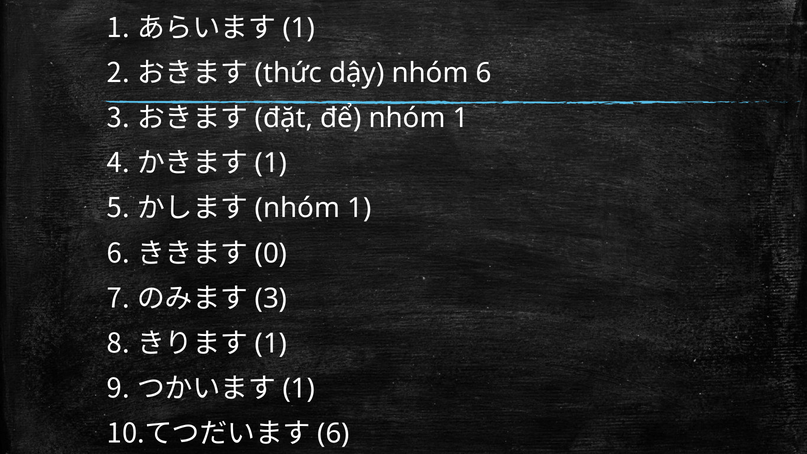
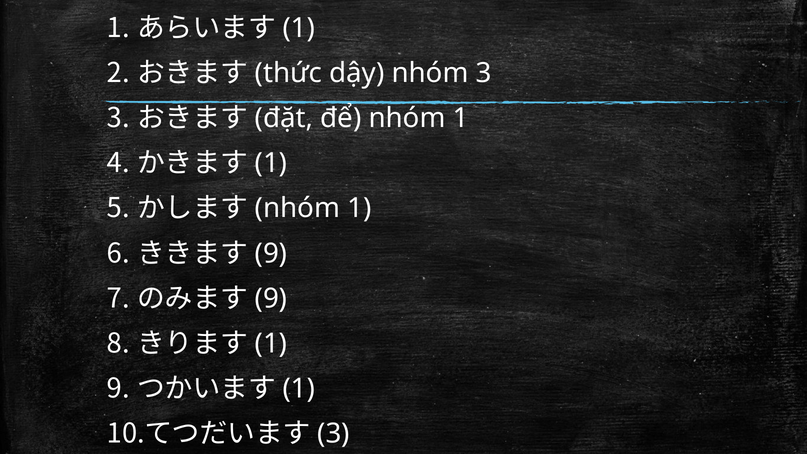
nhóm 6: 6 -> 3 (484, 73)
0: 0 -> 9 (271, 253)
3: 3 -> 9 (271, 299)
6: 6 -> 3 (334, 434)
